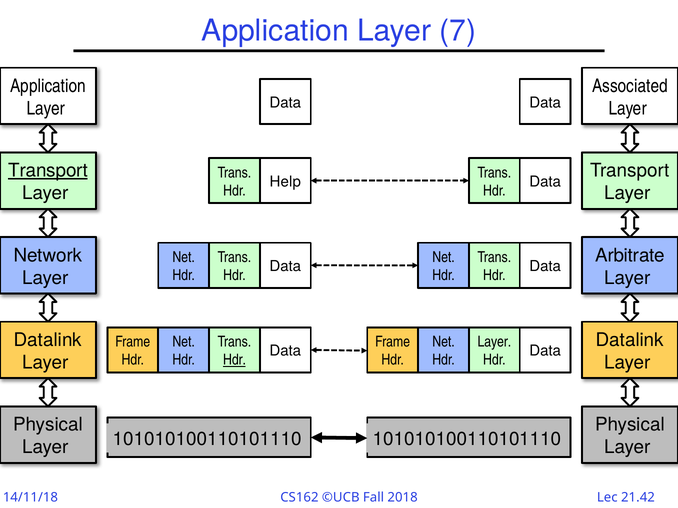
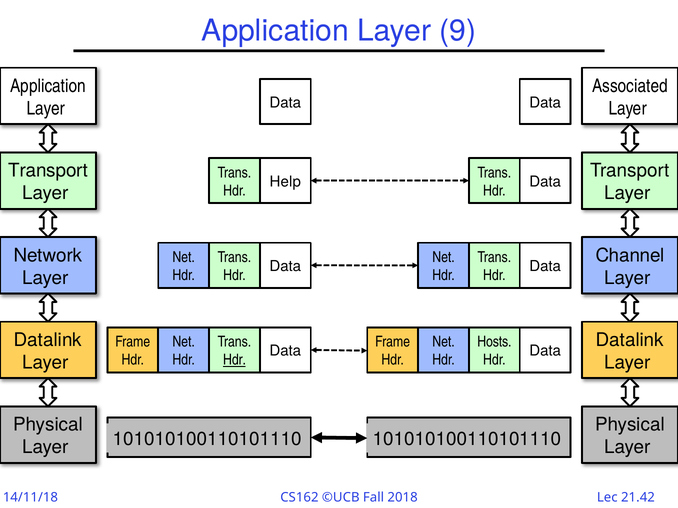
7: 7 -> 9 (458, 31)
Transport underline: present -> none (48, 171)
Arbitrate: Arbitrate -> Channel (630, 256)
Layer: Layer -> Hosts (494, 342)
